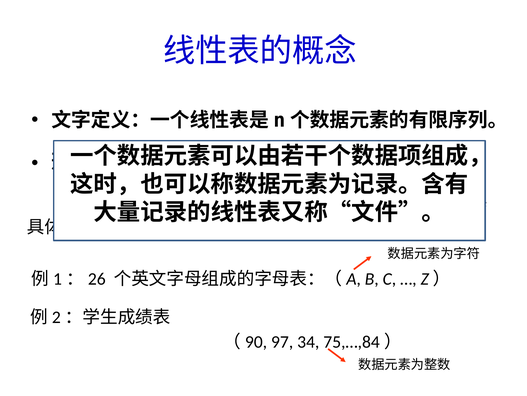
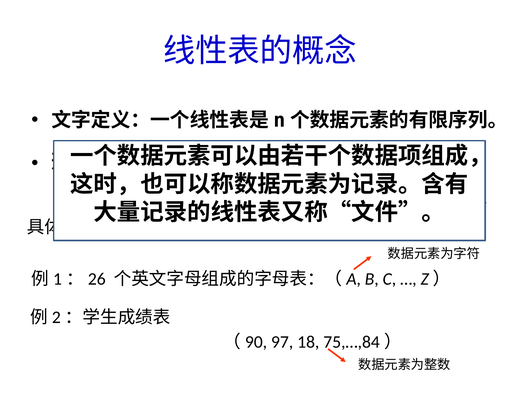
34: 34 -> 18 (308, 341)
